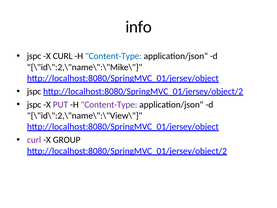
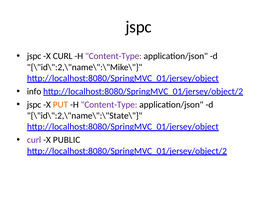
info: info -> jspc (139, 27)
Content-Type colour: blue -> purple (113, 56)
jspc: jspc -> info (34, 91)
PUT colour: purple -> orange (60, 104)
\"id\":2,\"name\":\"View\: \"id\":2,\"name\":\"View\ -> \"id\":2,\"name\":\"State\ (85, 116)
GROUP: GROUP -> PUBLIC (67, 140)
